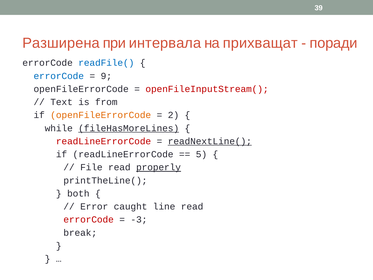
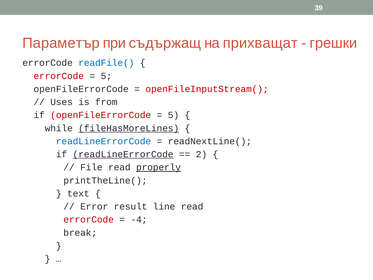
Разширена: Разширена -> Параметър (61, 43)
интервала: интервала -> съдържащ (165, 43)
поради: поради -> грешки (333, 43)
errorCode colour: blue -> red (59, 76)
9: 9 -> 5 (106, 76)
Text: Text -> Uses (62, 102)
openFileErrorCode colour: orange -> red (101, 115)
2: 2 -> 5 (173, 115)
readLineErrorCode colour: red -> blue (104, 141)
readNextLine( underline: present -> none (210, 141)
readLineErrorCode underline: none -> present (123, 154)
5: 5 -> 2 (201, 154)
both: both -> text (78, 193)
caught: caught -> result (131, 206)
-3: -3 -> -4 (139, 219)
